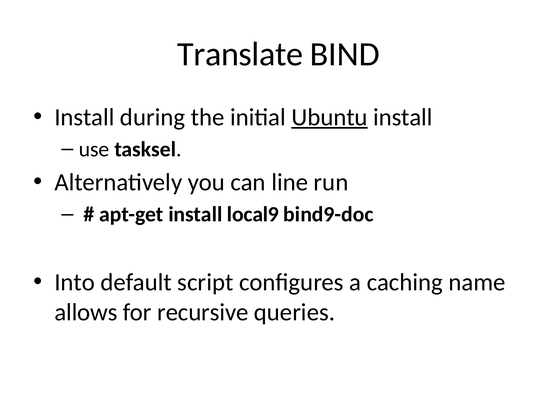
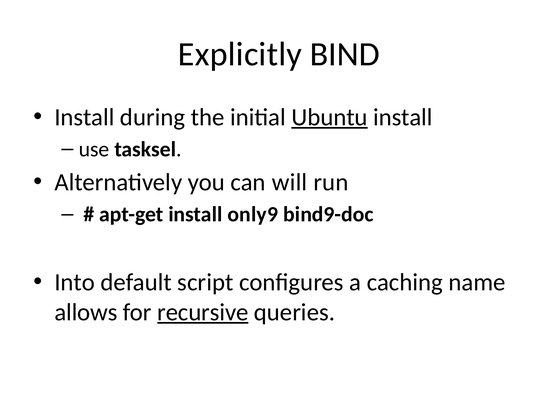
Translate: Translate -> Explicitly (240, 54)
line: line -> will (290, 182)
local9: local9 -> only9 (253, 214)
recursive underline: none -> present (203, 312)
